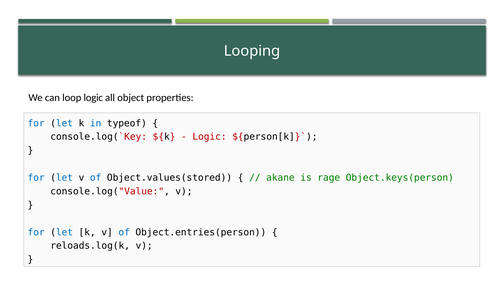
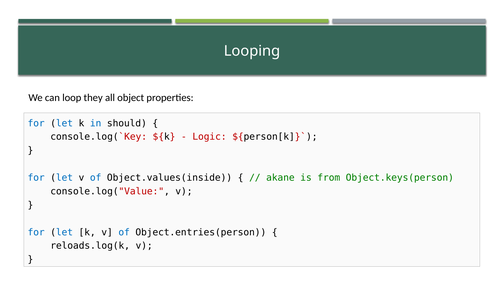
loop logic: logic -> they (93, 98)
typeof: typeof -> should (127, 123)
Object.values(stored: Object.values(stored -> Object.values(inside (170, 177)
rage: rage -> from (329, 177)
